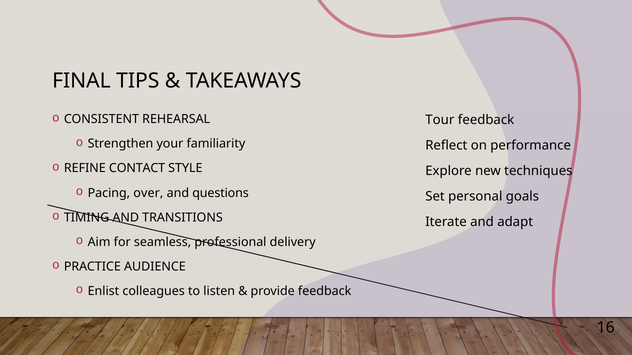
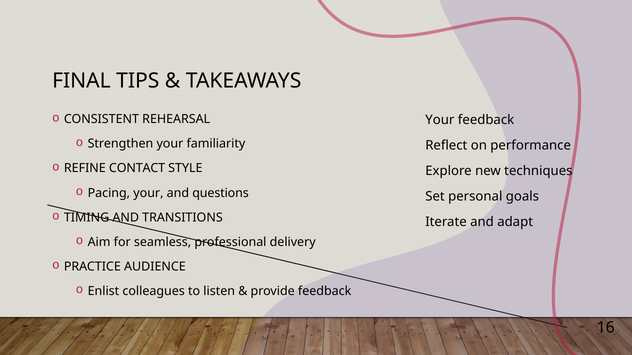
Tour: Tour -> Your (440, 120)
Pacing over: over -> your (148, 193)
